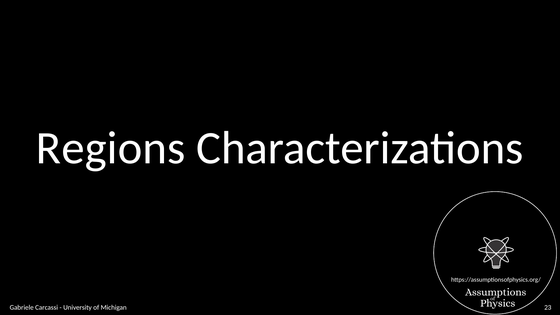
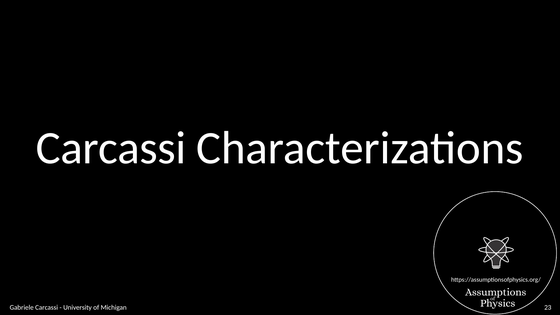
Regions: Regions -> Carcassi (111, 148)
